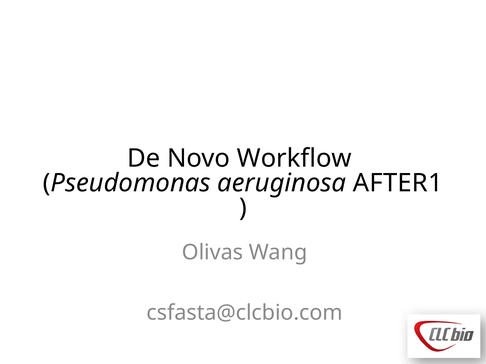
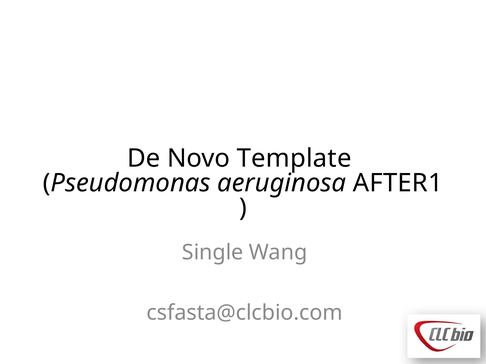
Workflow: Workflow -> Template (294, 159)
Olivas: Olivas -> Single (213, 253)
